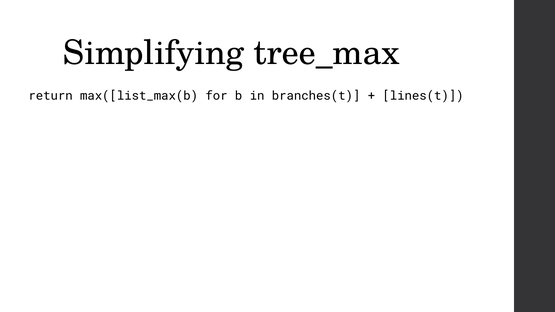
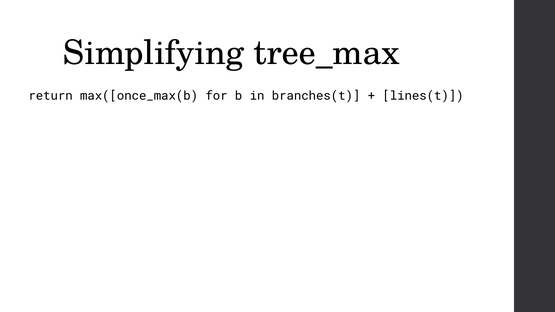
max([list_max(b: max([list_max(b -> max([once_max(b (139, 96)
